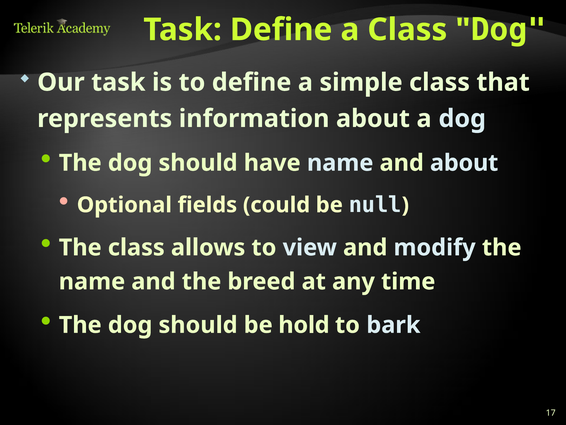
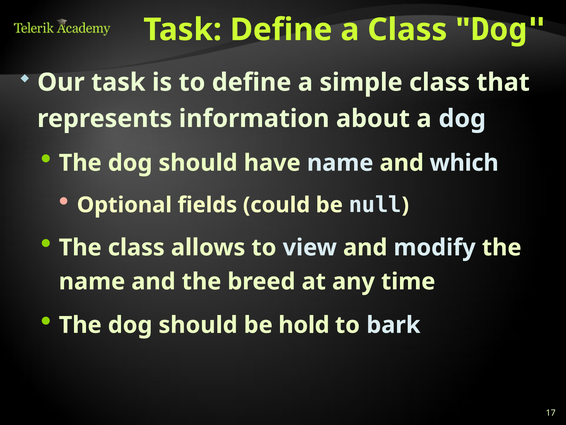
and about: about -> which (464, 163)
